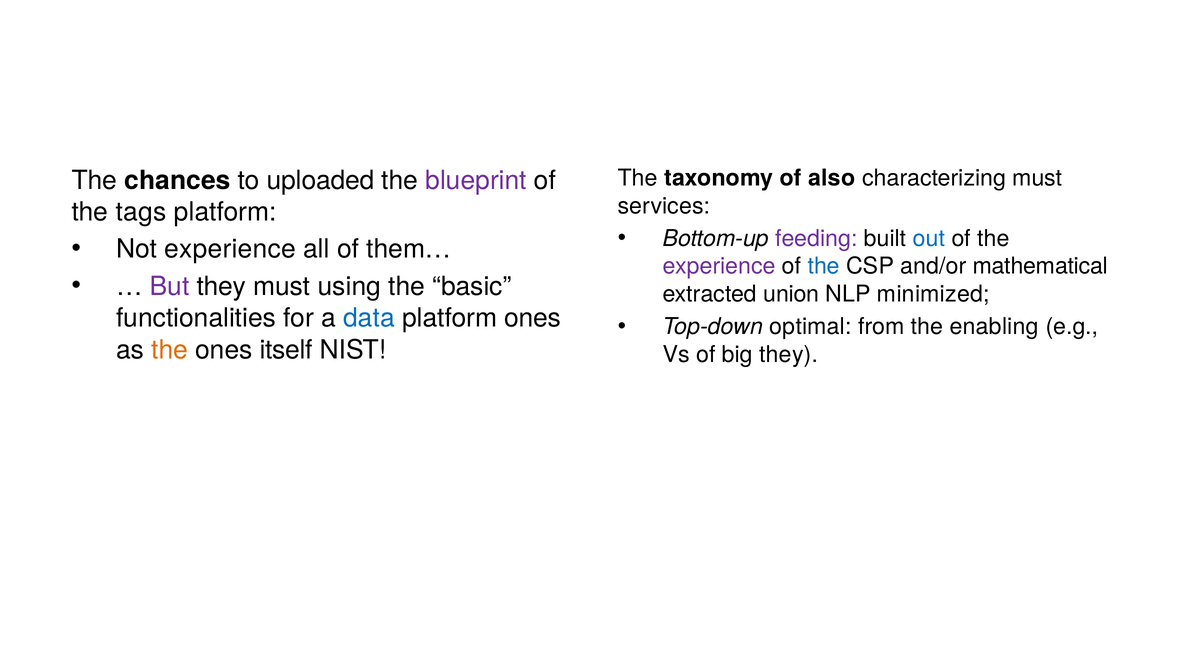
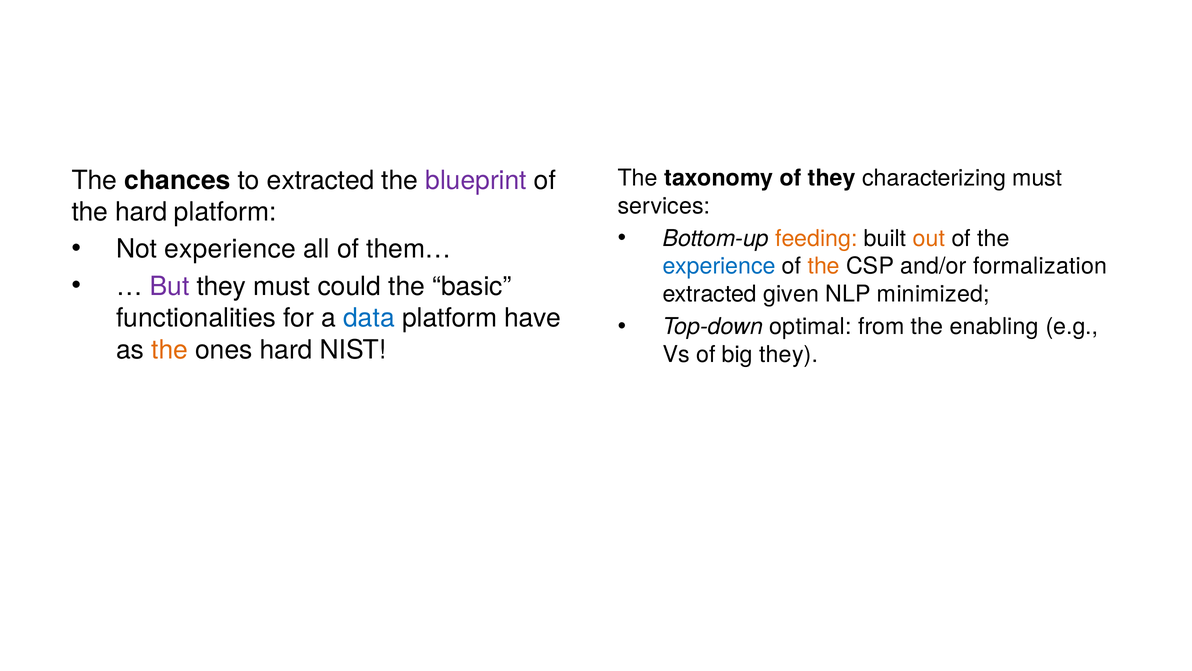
of also: also -> they (832, 178)
to uploaded: uploaded -> extracted (321, 180)
the tags: tags -> hard (141, 212)
feeding colour: purple -> orange (816, 238)
out colour: blue -> orange (929, 238)
experience colour: purple -> blue (719, 266)
the colour: blue -> orange (824, 266)
mathematical: mathematical -> formalization (1040, 266)
using: using -> could (349, 286)
union: union -> given (791, 294)
platform ones: ones -> have (533, 318)
ones itself: itself -> hard (286, 350)
